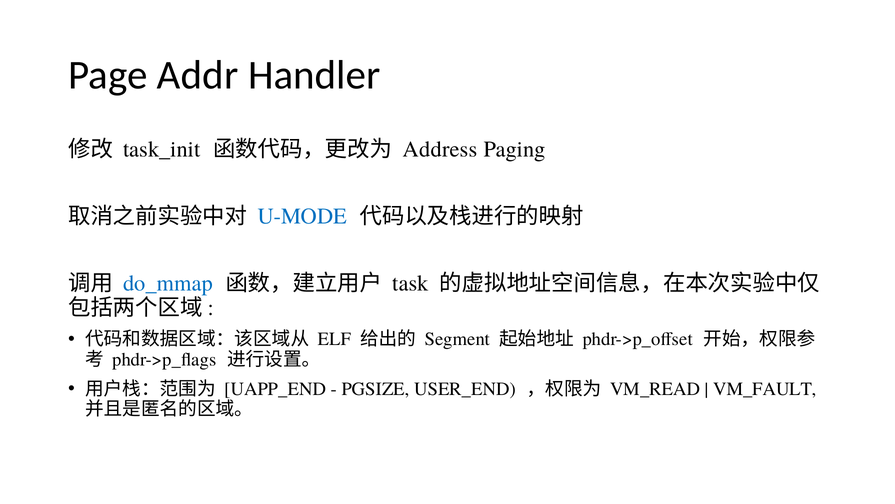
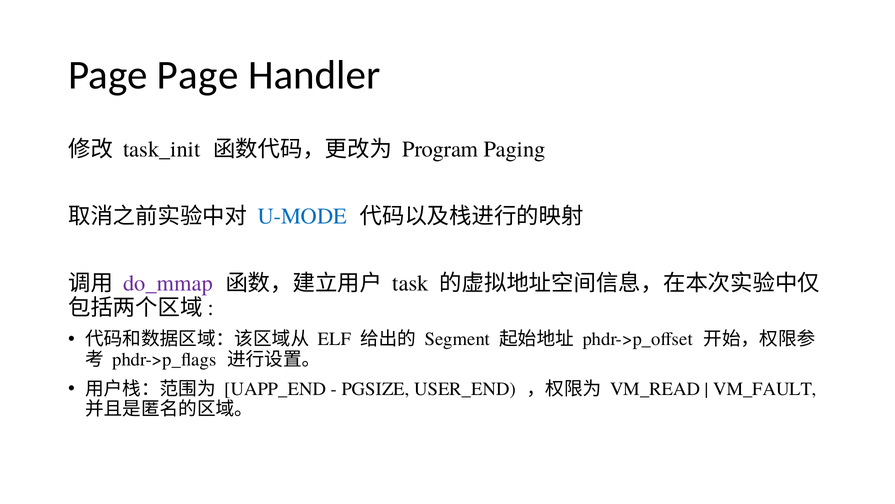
Page Addr: Addr -> Page (198, 75)
Address: Address -> Program (440, 149)
do_mmap colour: blue -> purple (168, 283)
